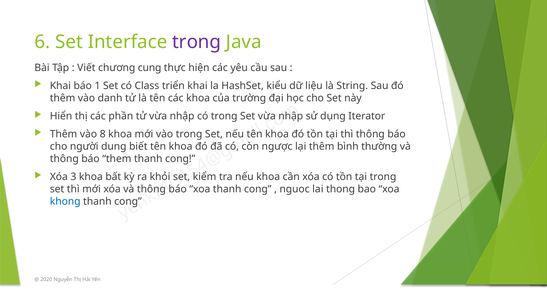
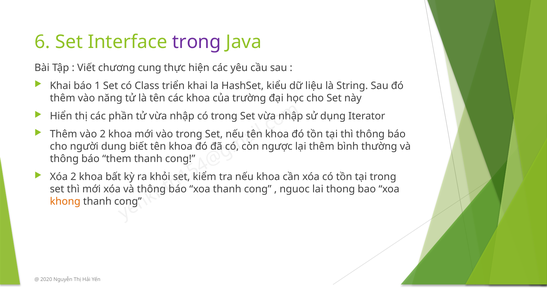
danh: danh -> năng (110, 98)
vào 8: 8 -> 2 (103, 134)
Xóa 3: 3 -> 2 (73, 177)
khong colour: blue -> orange (65, 201)
